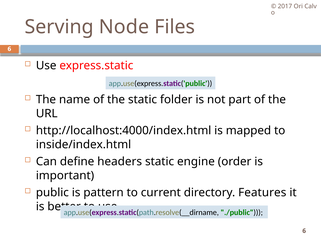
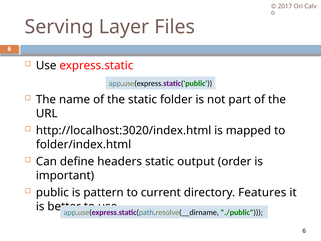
Node: Node -> Layer (124, 27)
http://localhost:4000/index.html: http://localhost:4000/index.html -> http://localhost:3020/index.html (124, 130)
inside/index.html: inside/index.html -> folder/index.html (84, 144)
engine: engine -> output (196, 161)
